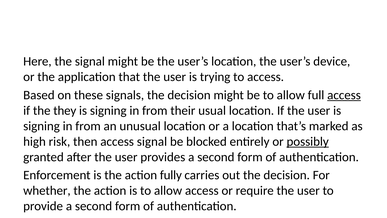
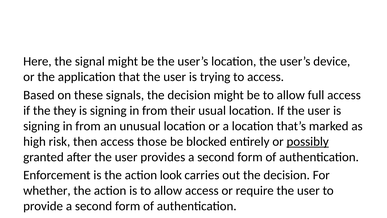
access underline: present -> none (344, 95)
access signal: signal -> those (152, 141)
fully: fully -> look (171, 175)
